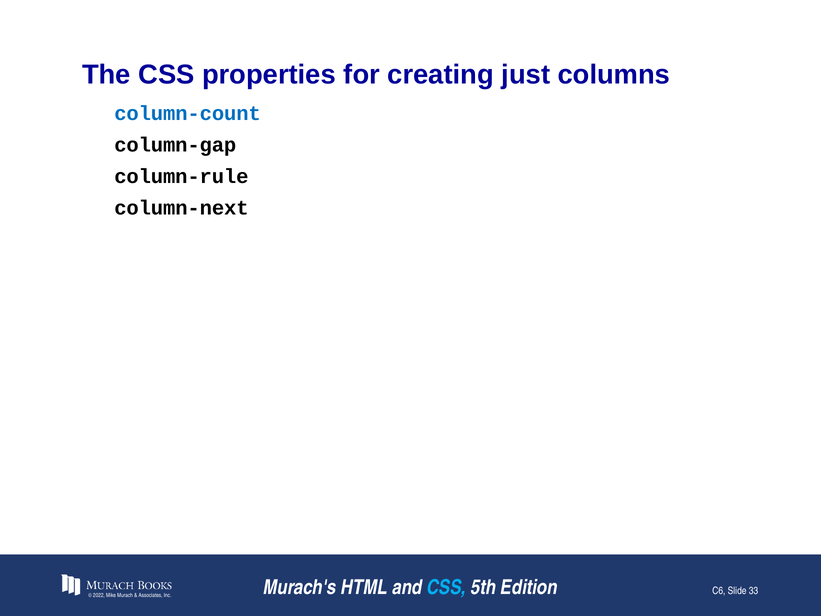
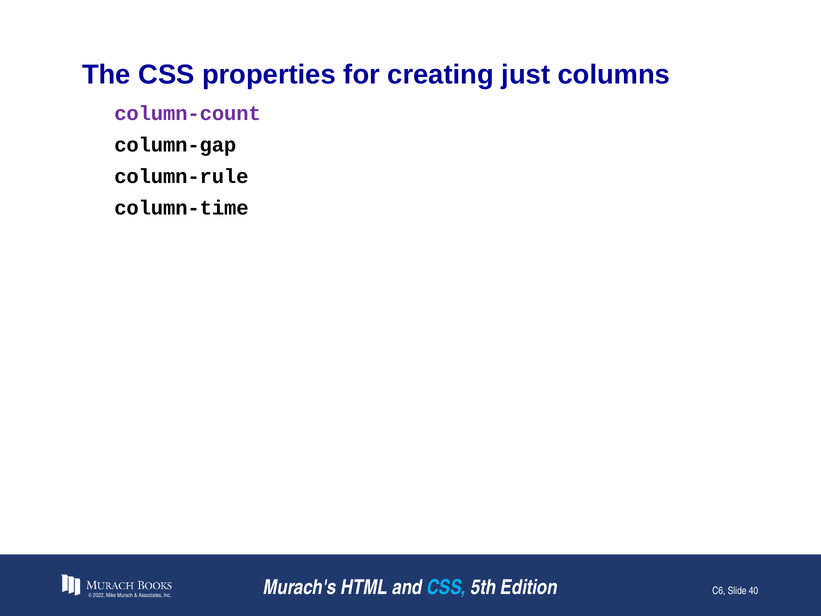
column-count colour: blue -> purple (188, 114)
column-next: column-next -> column-time (181, 208)
33: 33 -> 40 (753, 591)
